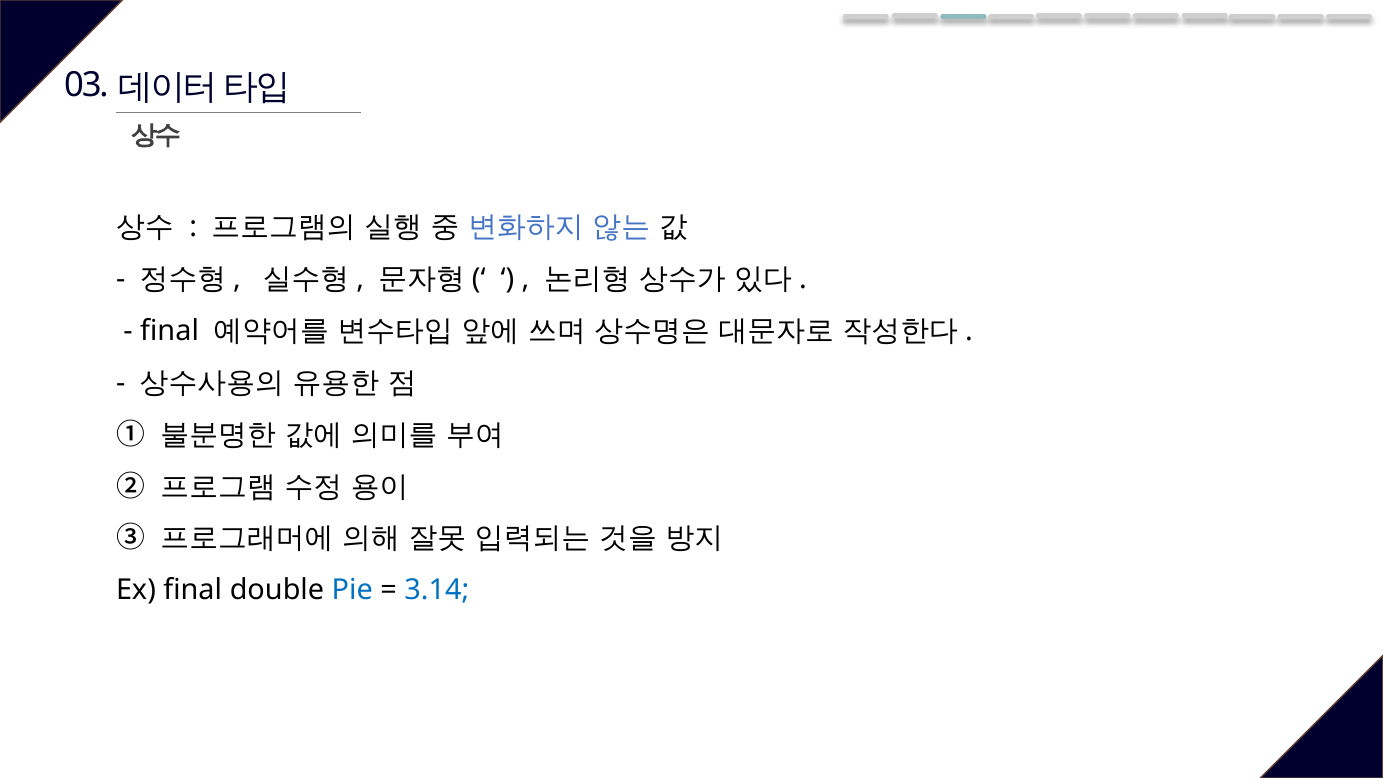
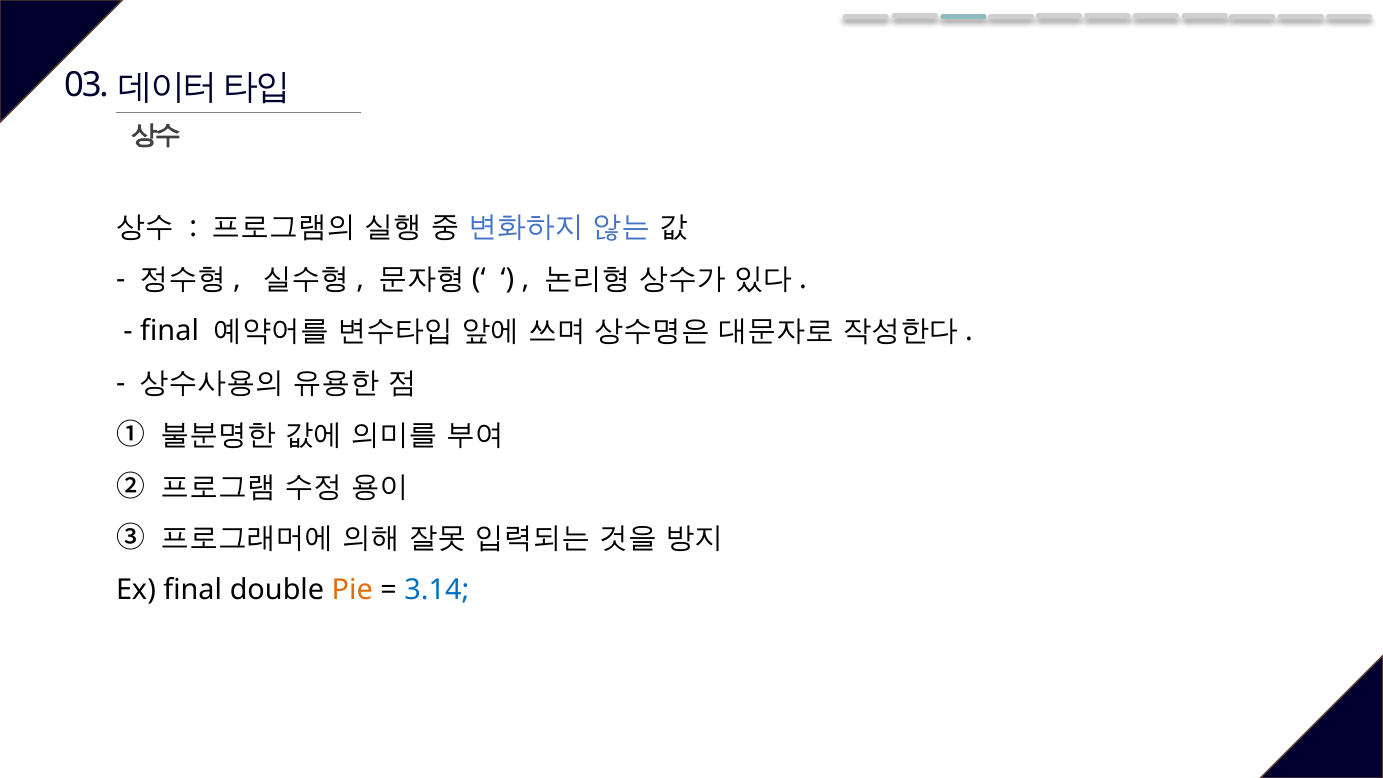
Pie colour: blue -> orange (352, 590)
